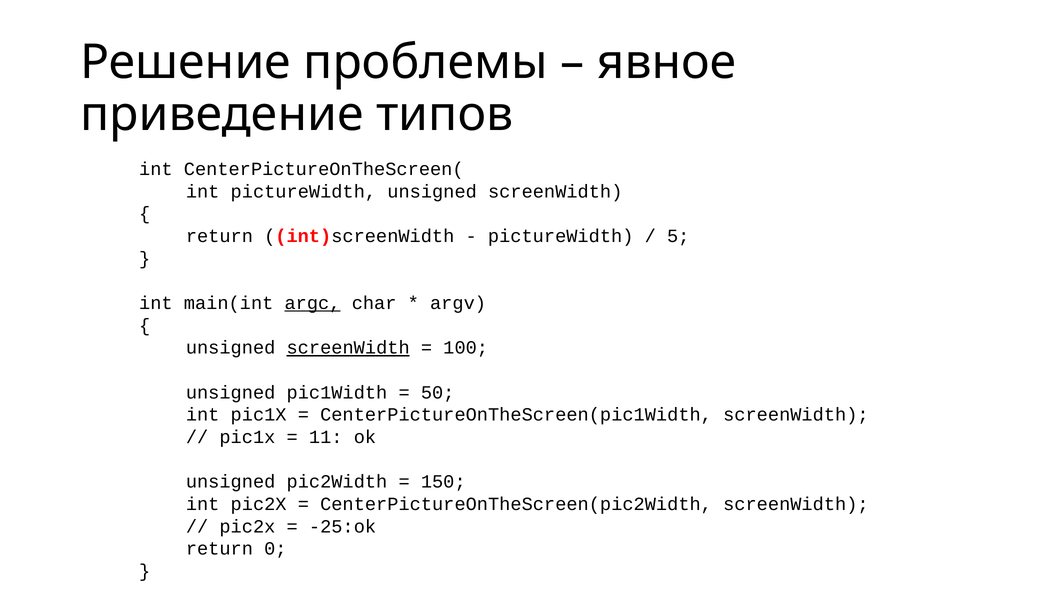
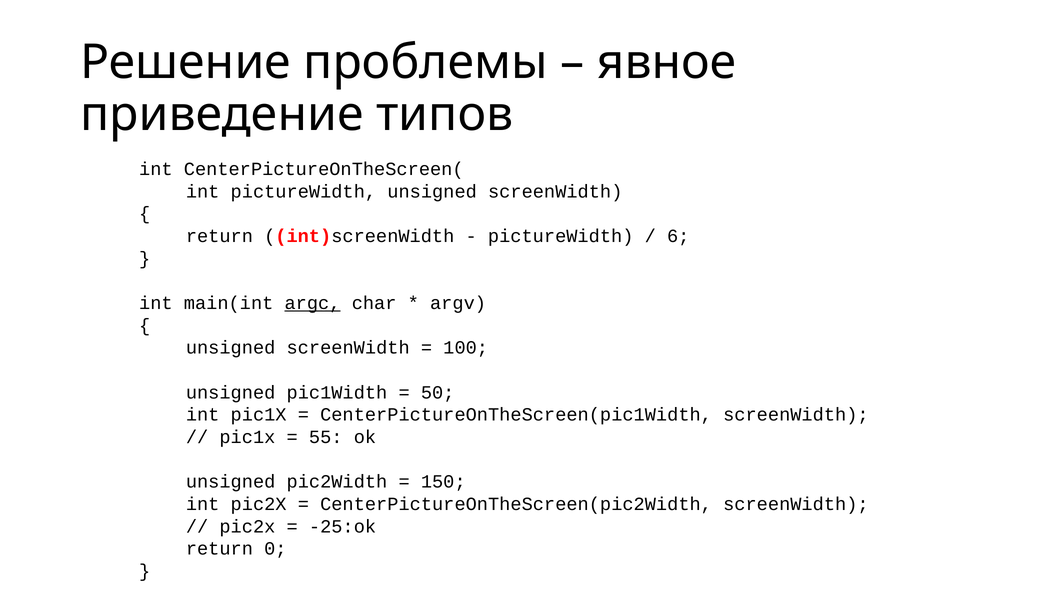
5: 5 -> 6 (678, 236)
screenWidth underline: present -> none (348, 348)
11: 11 -> 55 (326, 437)
